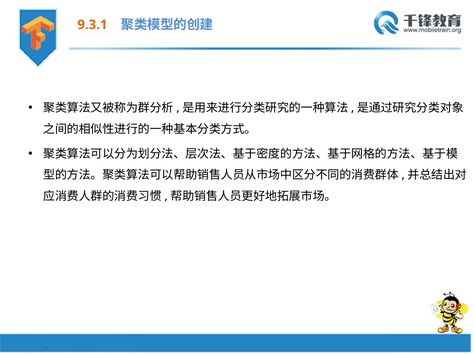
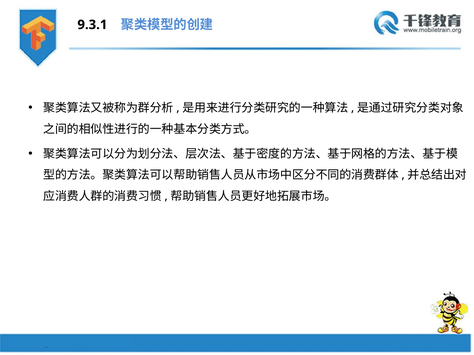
9.3.1 colour: orange -> black (92, 25)
